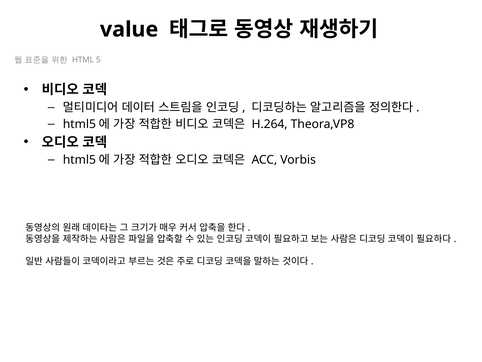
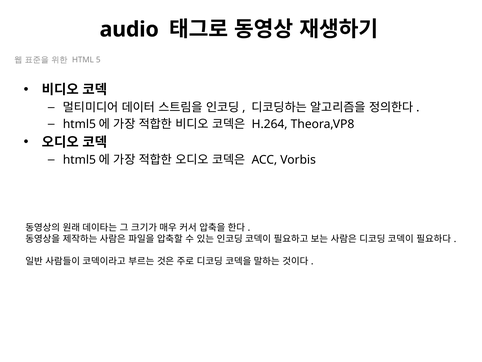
value: value -> audio (129, 29)
